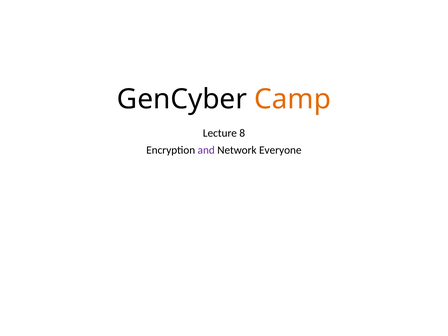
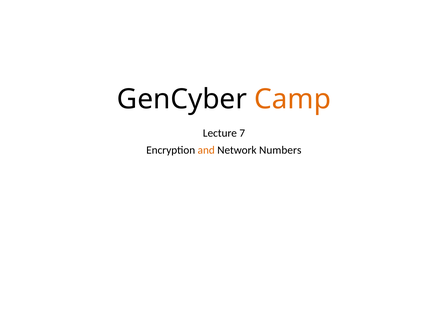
8: 8 -> 7 (242, 133)
and colour: purple -> orange (206, 150)
Everyone: Everyone -> Numbers (280, 150)
